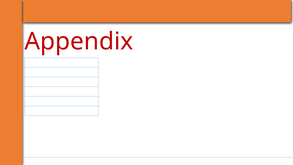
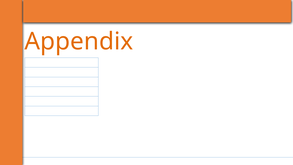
Appendix colour: red -> orange (79, 41)
